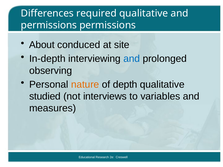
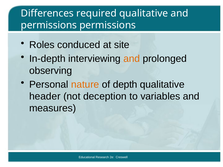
About: About -> Roles (42, 45)
and colour: blue -> orange (132, 59)
studied: studied -> header (45, 96)
interviews: interviews -> deception (105, 96)
